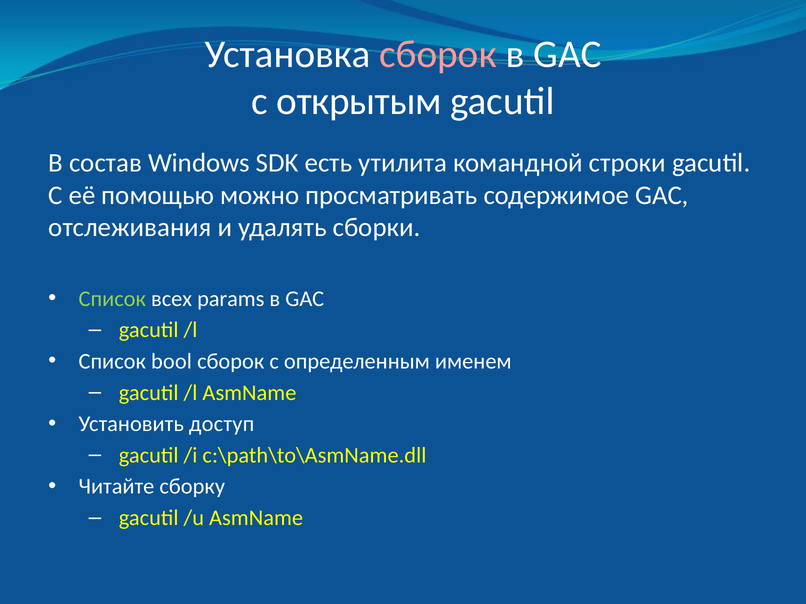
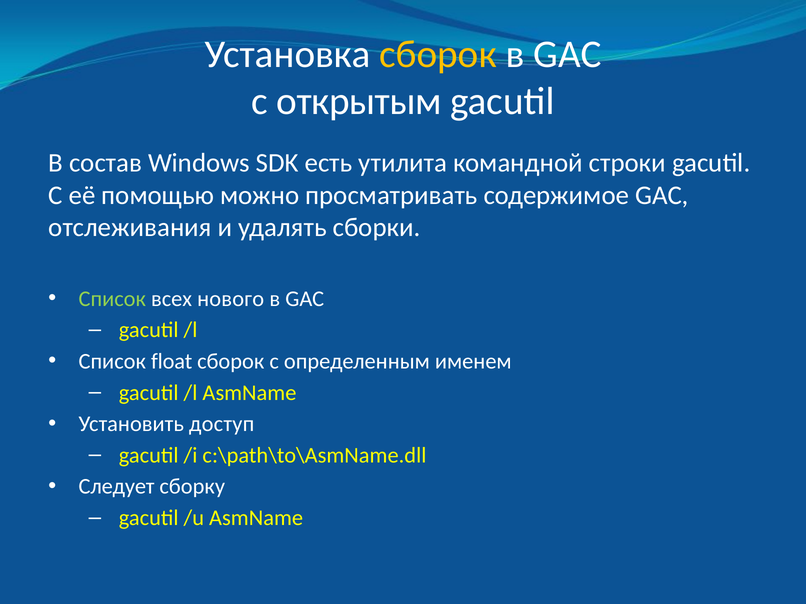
сборок colour: pink -> yellow (438, 54)
params: params -> нового (231, 299)
bool: bool -> float (172, 362)
Читайте: Читайте -> Следует (117, 487)
